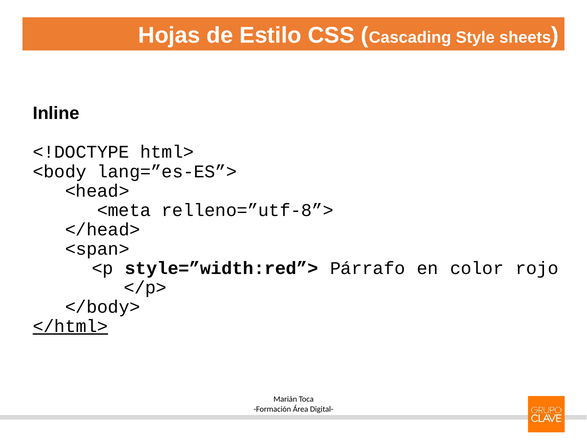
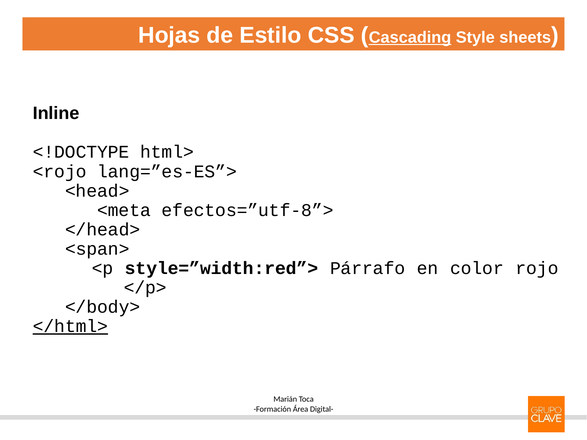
Cascading underline: none -> present (410, 38)
<body: <body -> <rojo (60, 172)
relleno=”utf-8”>: relleno=”utf-8”> -> efectos=”utf-8”> (247, 210)
